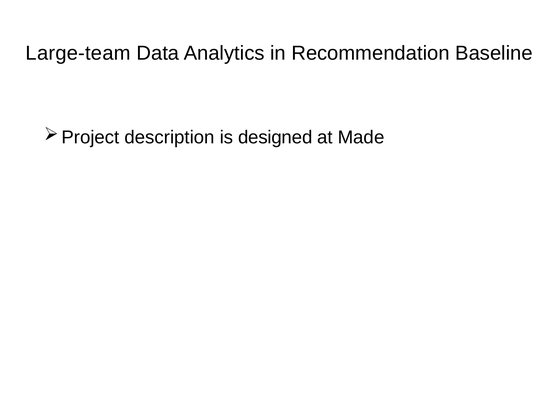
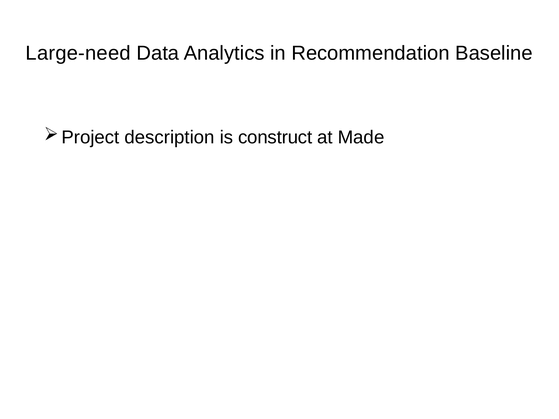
Large-team: Large-team -> Large-need (78, 53)
designed: designed -> construct (275, 138)
